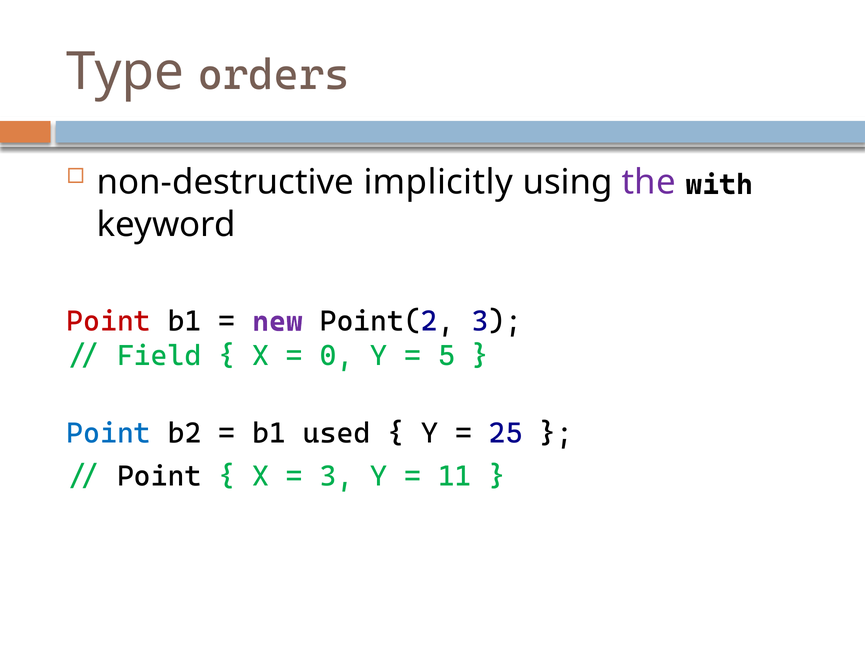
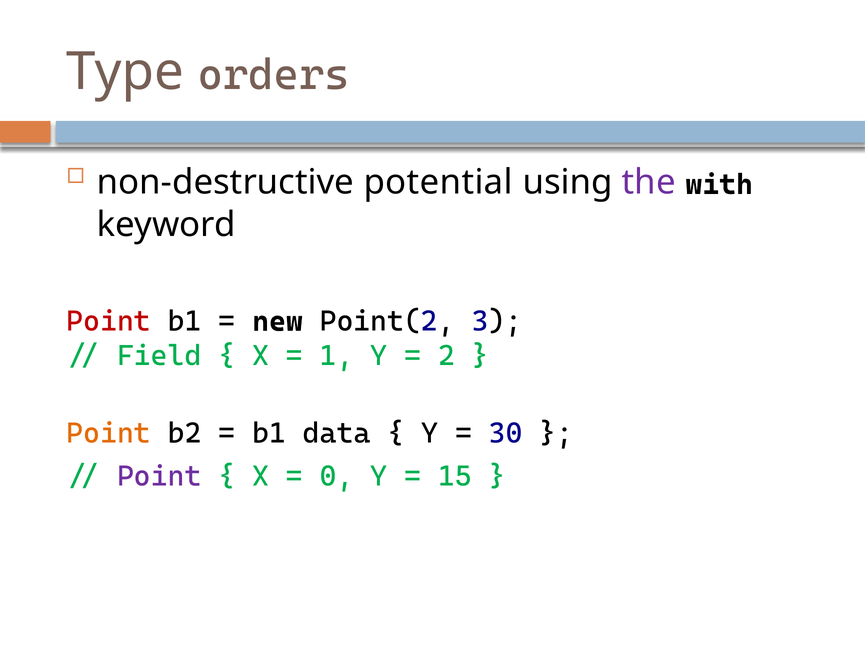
implicitly: implicitly -> potential (438, 183)
new colour: purple -> black (278, 322)
0: 0 -> 1 (337, 356)
5: 5 -> 2 (446, 356)
Point colour: blue -> orange (109, 434)
used: used -> data (337, 434)
25: 25 -> 30 (506, 434)
Point colour: black -> purple (159, 477)
3: 3 -> 0 (337, 477)
11: 11 -> 15 (455, 477)
